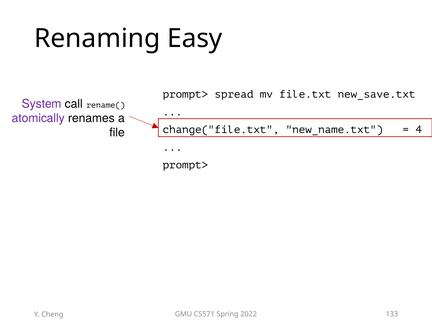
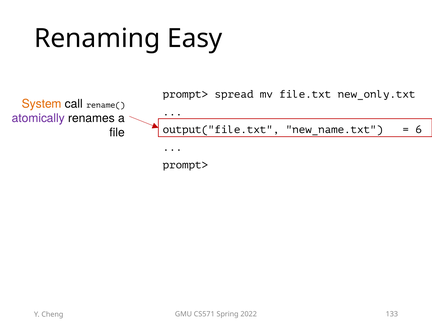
new_save.txt: new_save.txt -> new_only.txt (377, 94)
System colour: purple -> orange (42, 104)
change("file.txt: change("file.txt -> output("file.txt (221, 130)
4: 4 -> 6 (419, 130)
